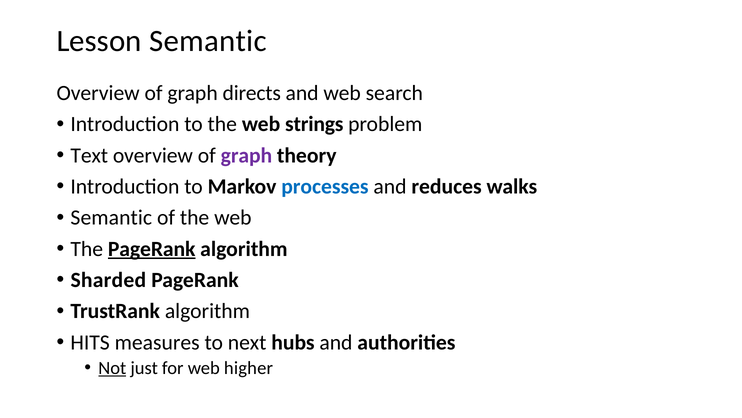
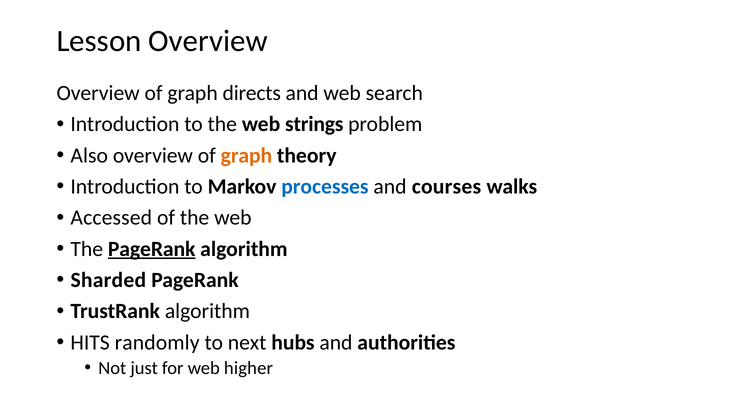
Lesson Semantic: Semantic -> Overview (208, 41)
Text: Text -> Also (89, 155)
graph colour: purple -> orange (246, 155)
reduces: reduces -> courses (446, 186)
Semantic: Semantic -> Accessed (111, 217)
measures: measures -> randomly (157, 342)
Not underline: present -> none (112, 367)
